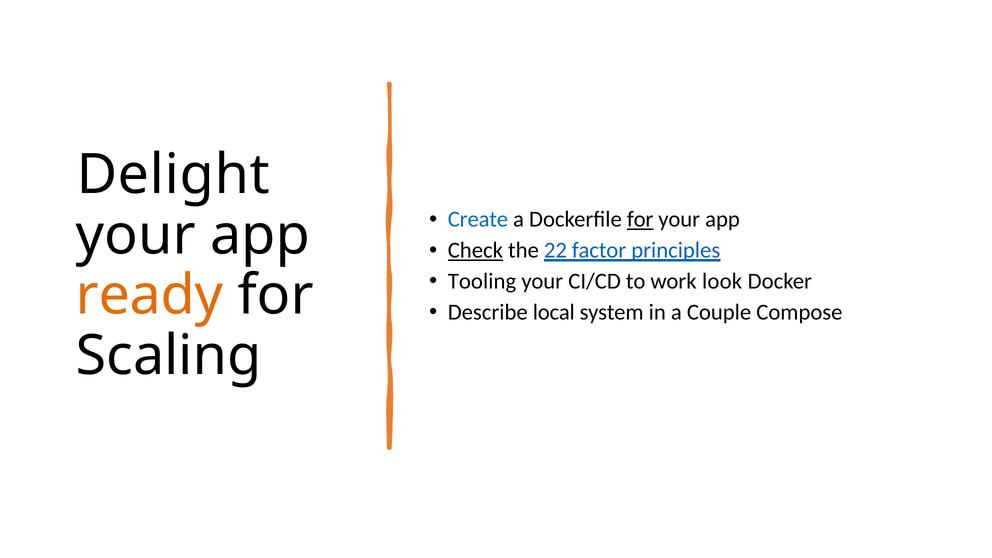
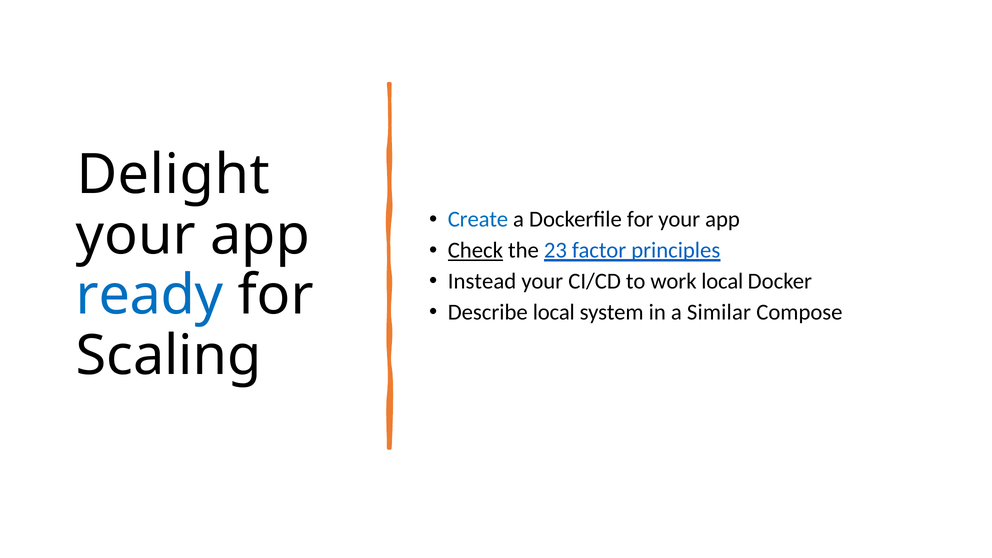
for underline: present -> none (640, 219)
22: 22 -> 23 (555, 250)
Tooling: Tooling -> Instead (482, 281)
work look: look -> local (722, 281)
ready colour: orange -> blue (150, 295)
Couple: Couple -> Similar (719, 312)
